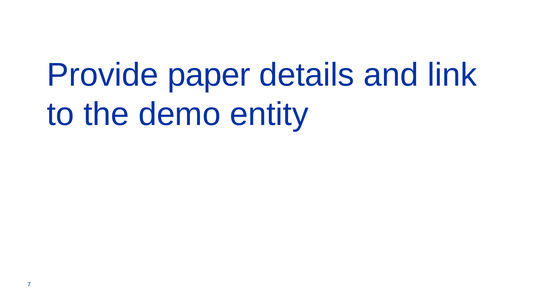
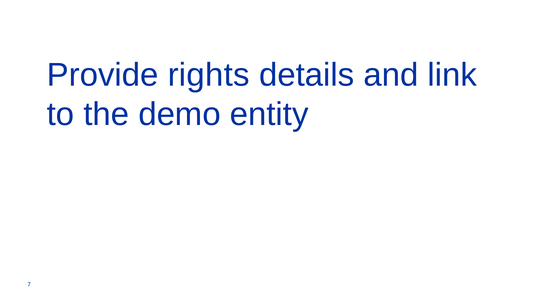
paper: paper -> rights (209, 75)
